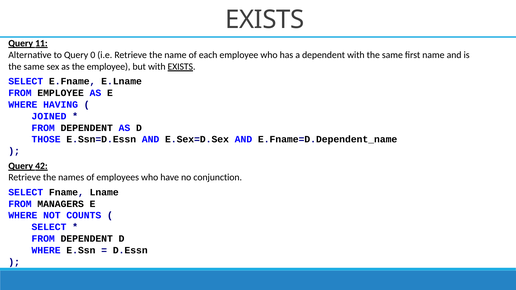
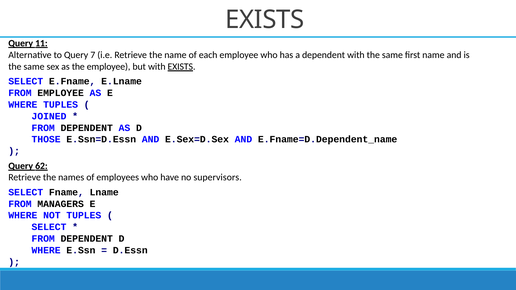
0: 0 -> 7 (93, 55)
WHERE HAVING: HAVING -> TUPLES (61, 105)
42: 42 -> 62 (41, 166)
conjunction: conjunction -> supervisors (218, 178)
NOT COUNTS: COUNTS -> TUPLES (84, 216)
